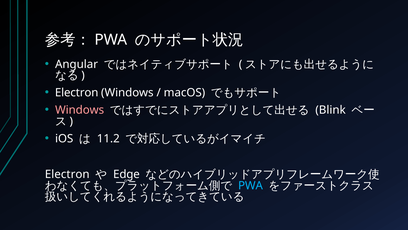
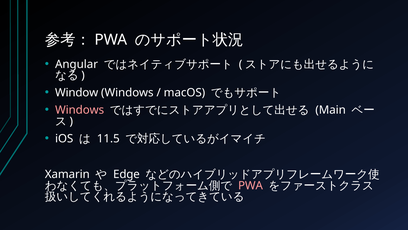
Electron: Electron -> Window (77, 93)
Blink: Blink -> Main (331, 110)
11.2: 11.2 -> 11.5 (108, 138)
Electron: Electron -> Xamarin (67, 174)
PWA colour: light blue -> pink (251, 185)
